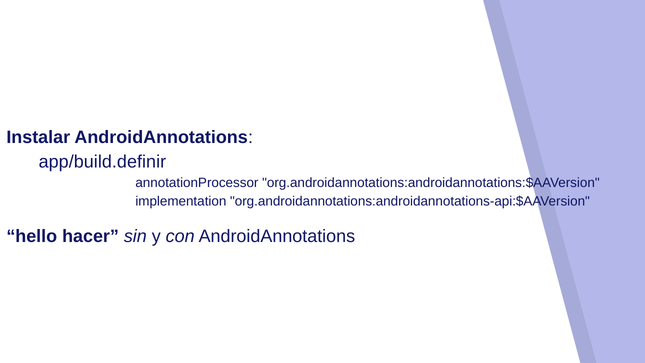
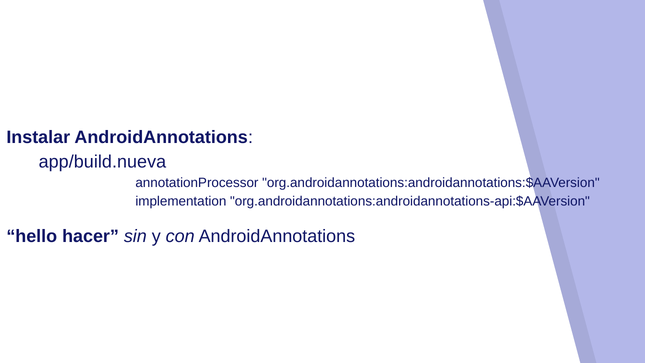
app/build.definir: app/build.definir -> app/build.nueva (102, 162)
